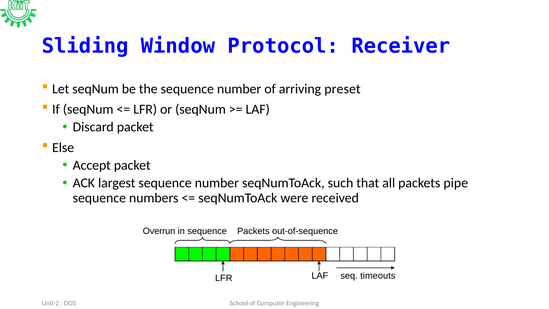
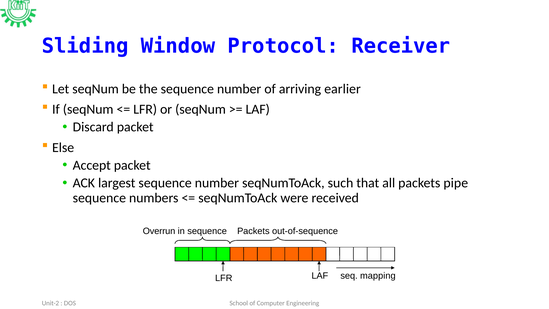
preset: preset -> earlier (343, 89)
timeouts: timeouts -> mapping (378, 276)
